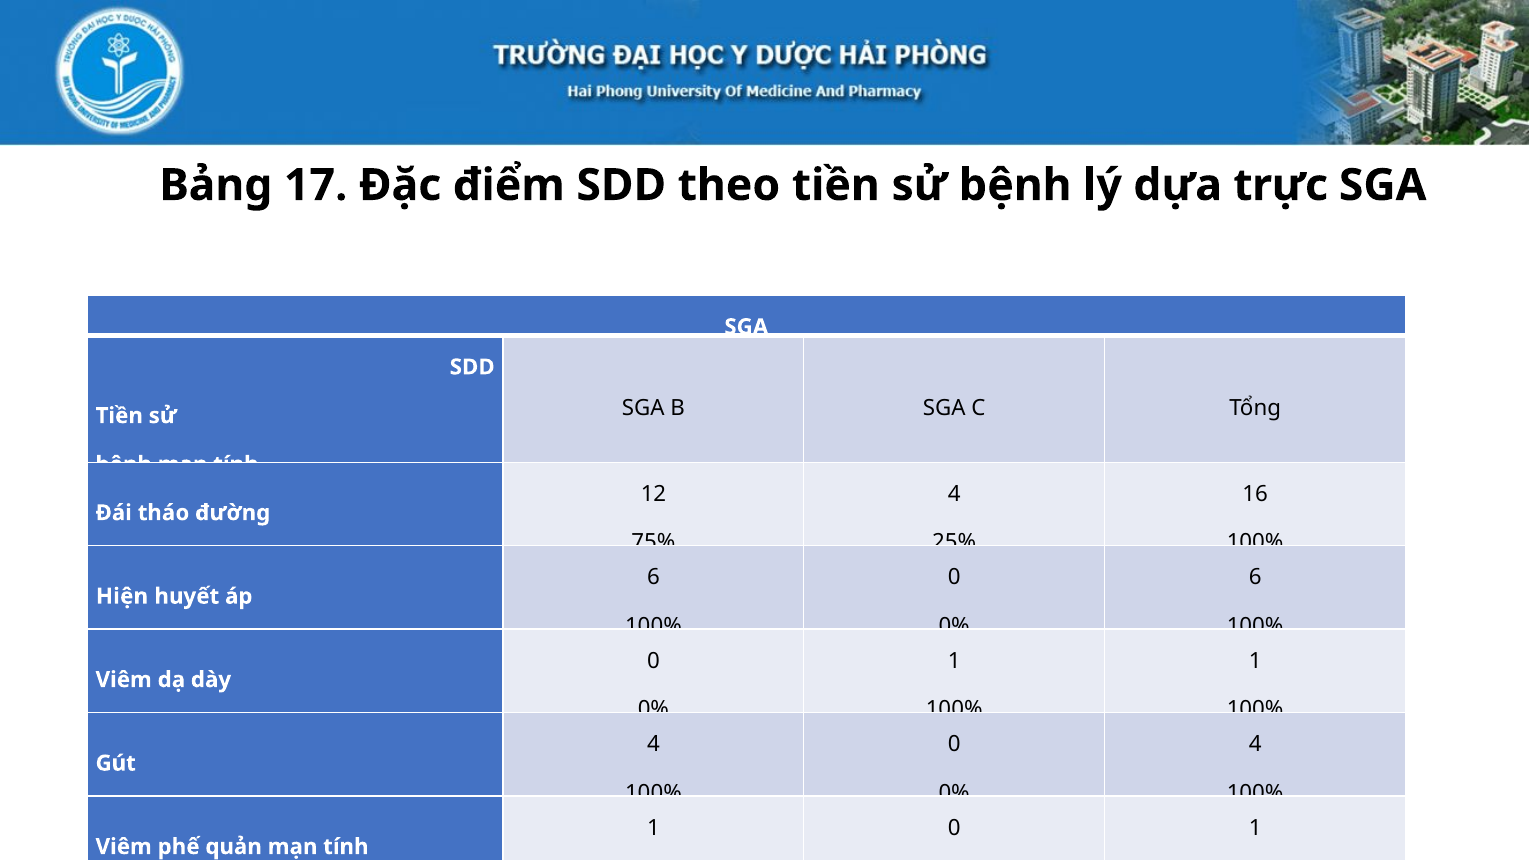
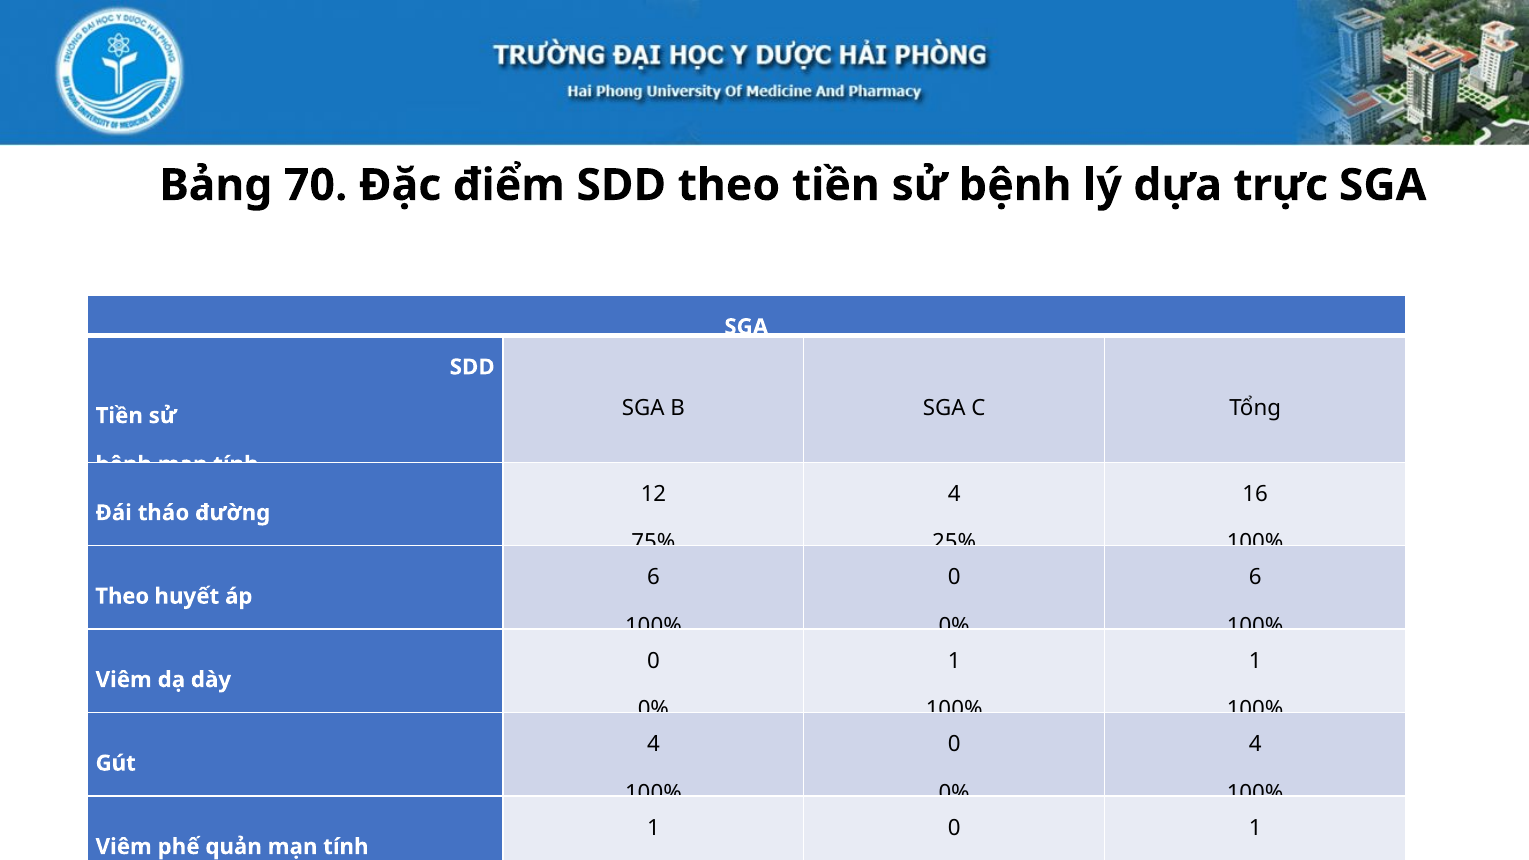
17: 17 -> 70 (316, 185)
Hiện: Hiện -> Theo (122, 596)
